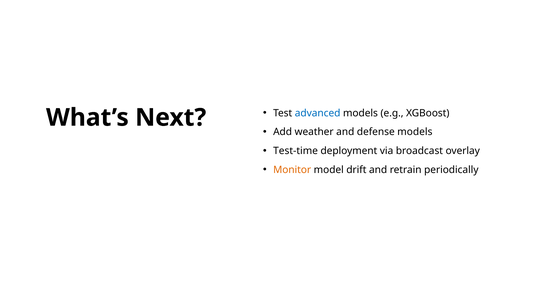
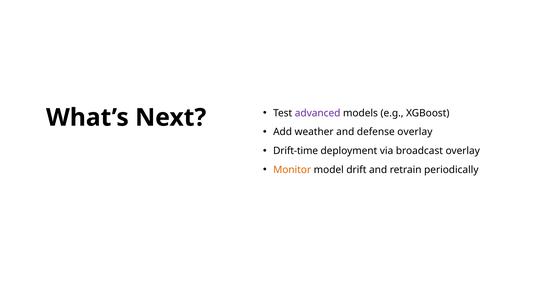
advanced colour: blue -> purple (318, 113)
defense models: models -> overlay (415, 132)
Test-time: Test-time -> Drift-time (296, 151)
